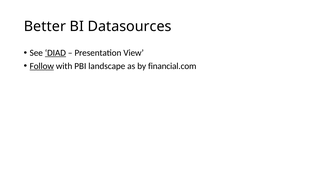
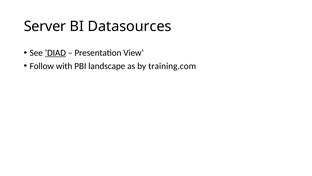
Better: Better -> Server (45, 26)
Follow underline: present -> none (42, 66)
financial.com: financial.com -> training.com (172, 66)
